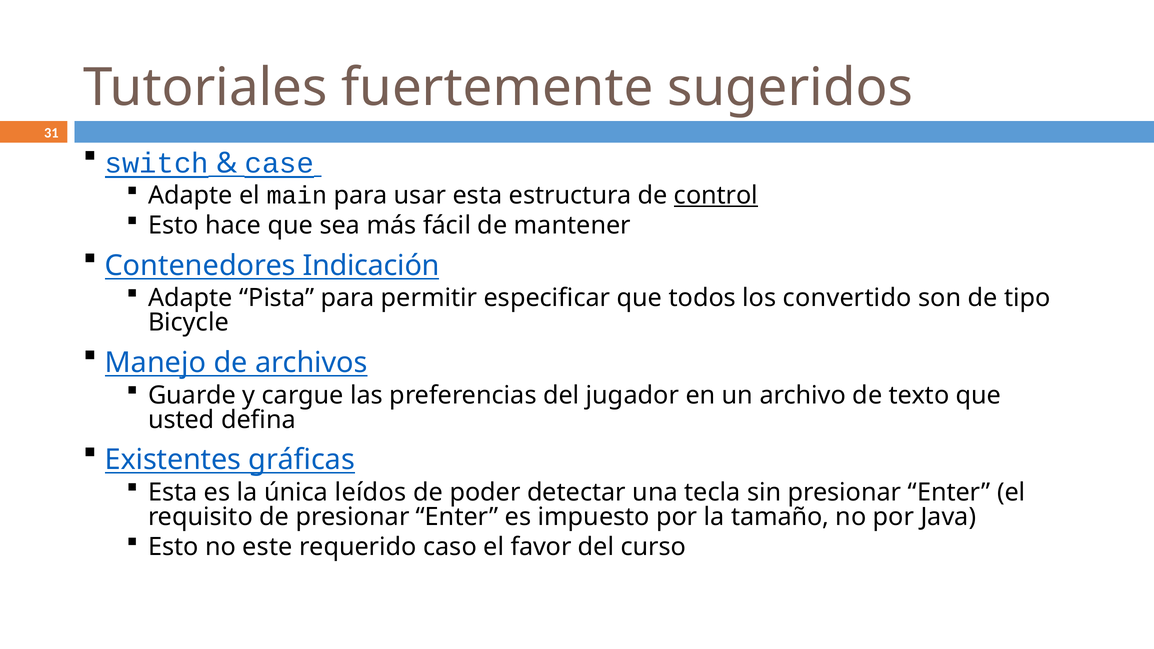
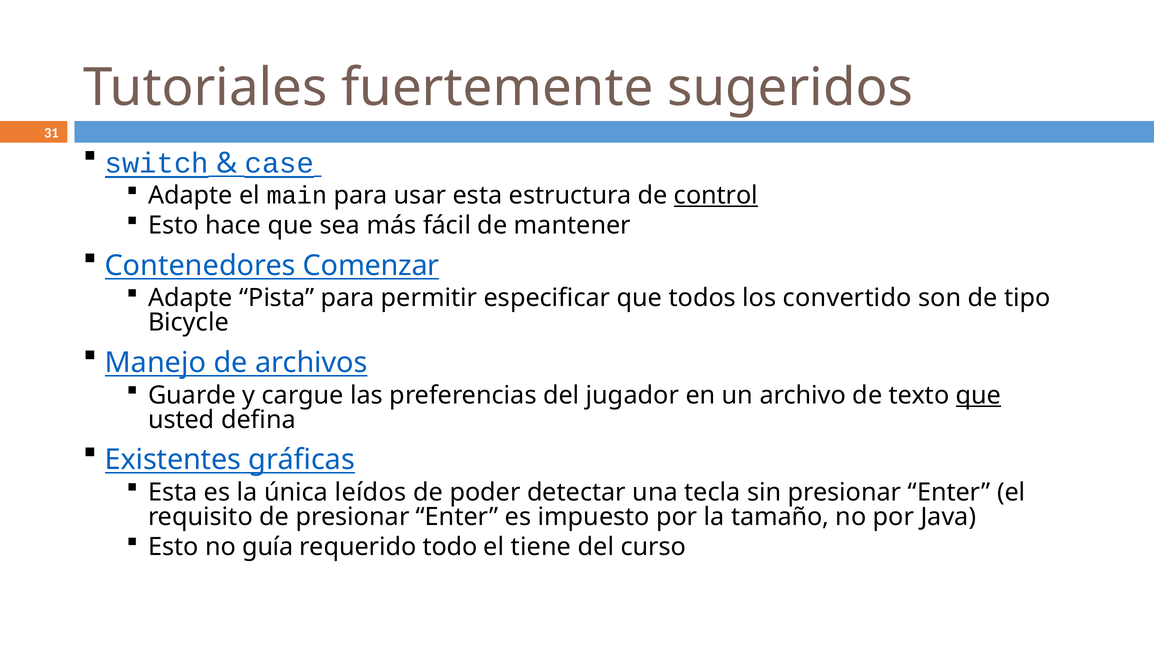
Indicación: Indicación -> Comenzar (371, 266)
que underline: none -> present (979, 395)
este: este -> guía (268, 547)
caso: caso -> todo (450, 547)
favor: favor -> tiene (541, 547)
